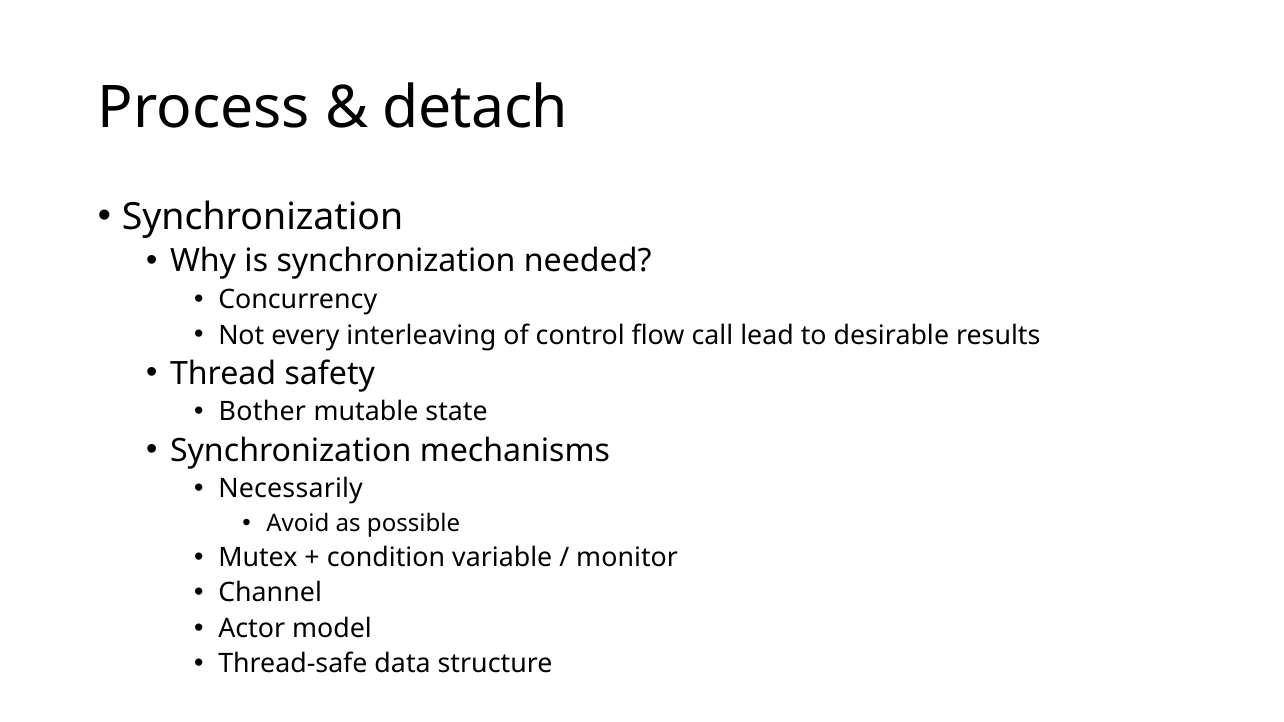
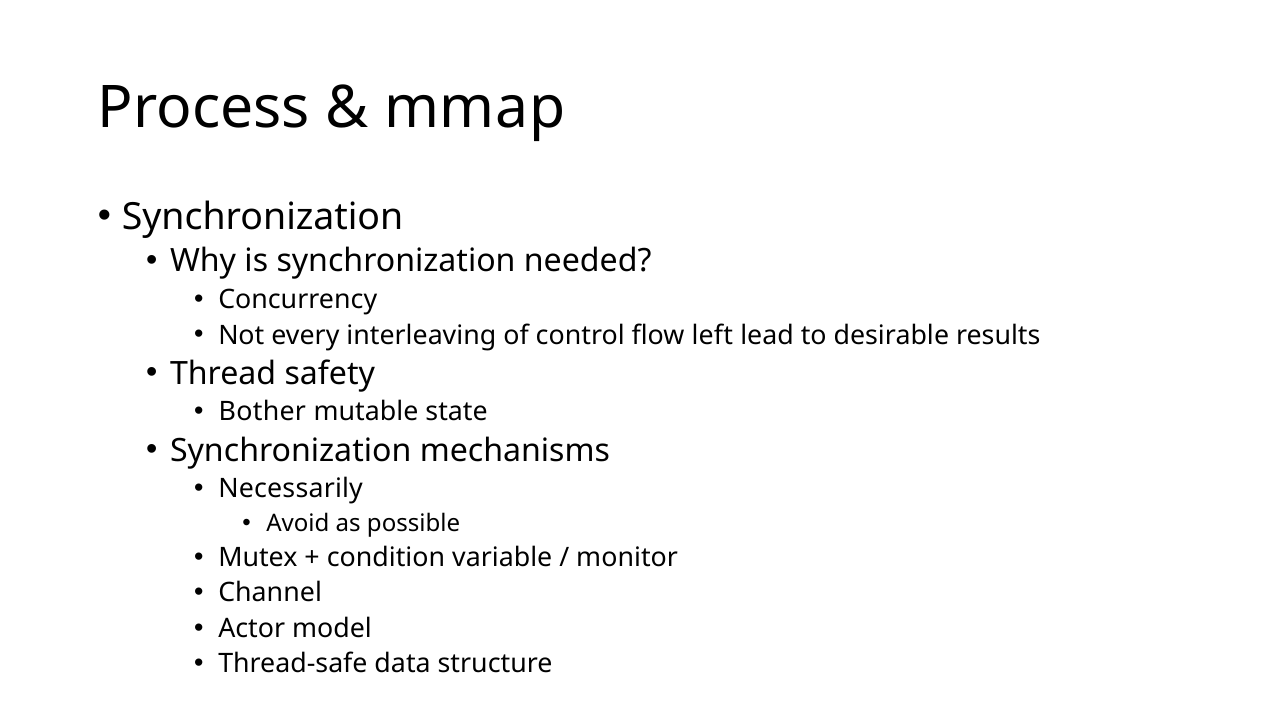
detach: detach -> mmap (475, 108)
call: call -> left (712, 335)
